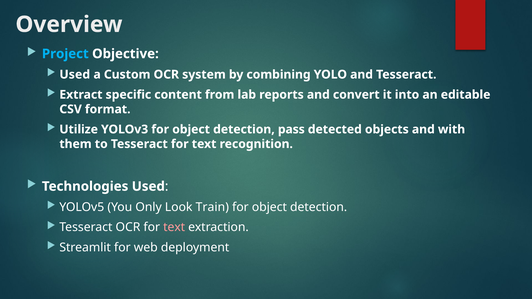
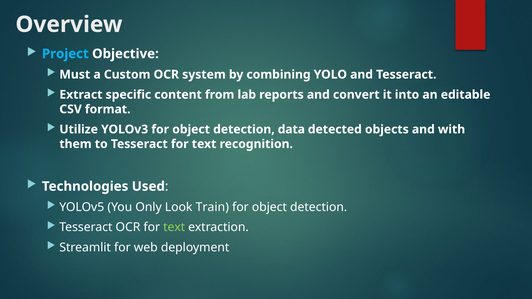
Used: Used -> Must (75, 75)
pass: pass -> data (291, 129)
text colour: pink -> light green (174, 227)
